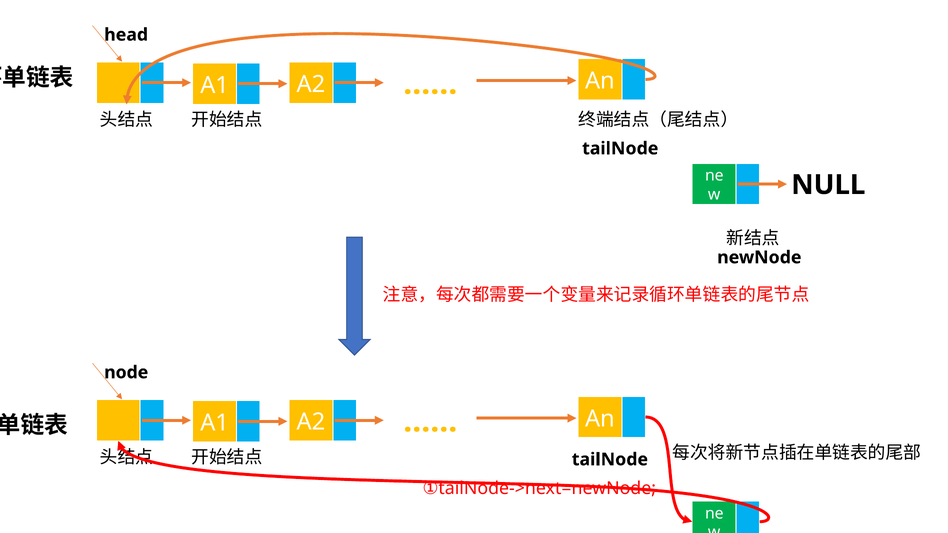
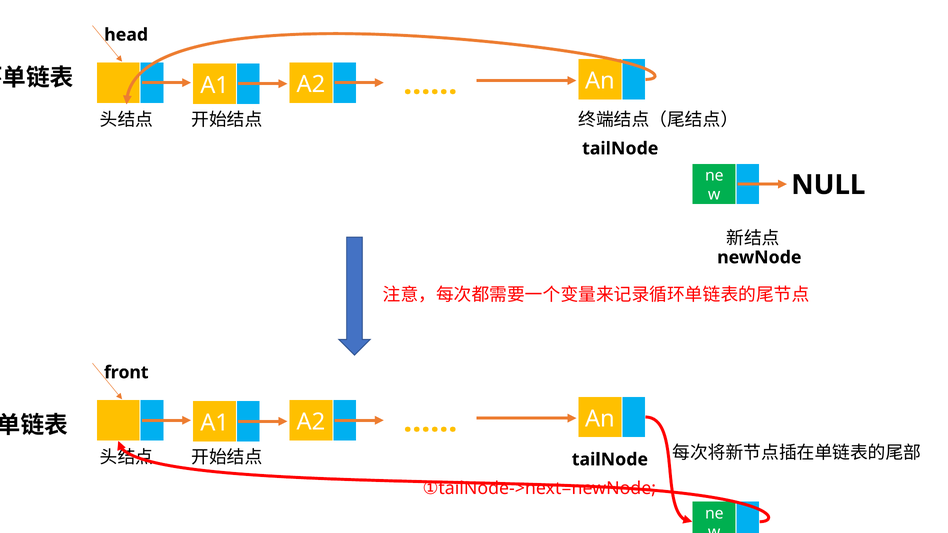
node: node -> front (126, 373)
